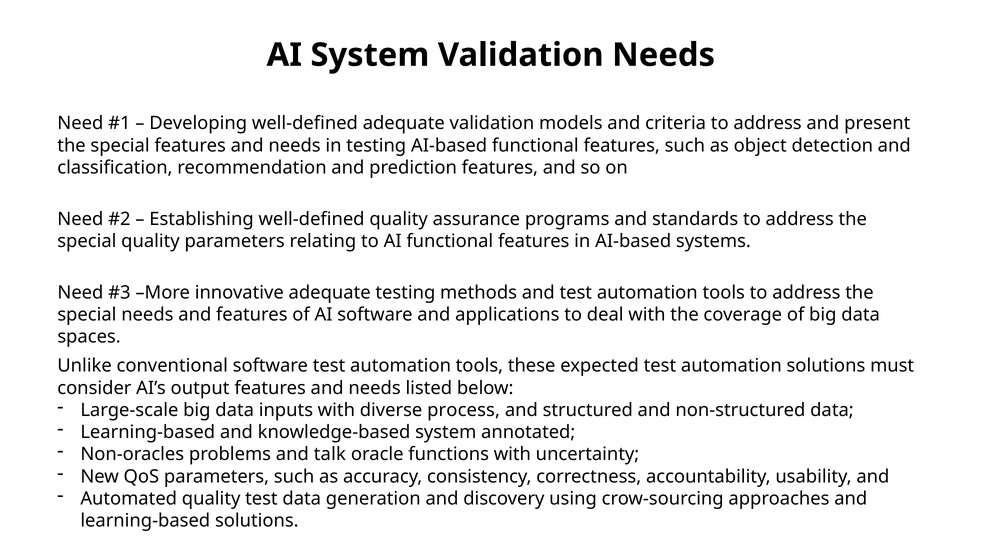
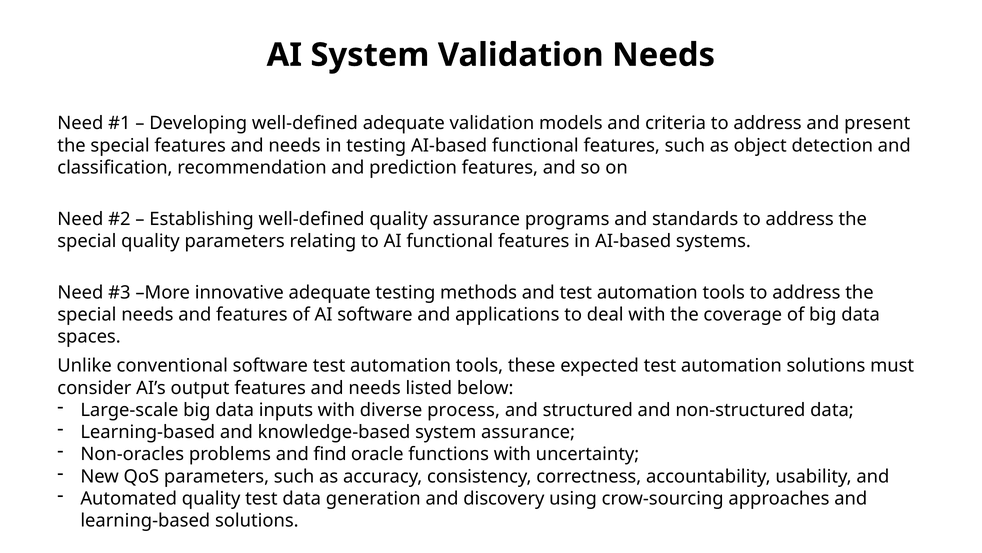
system annotated: annotated -> assurance (528, 432)
talk: talk -> find (330, 454)
